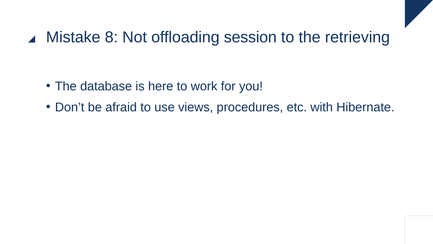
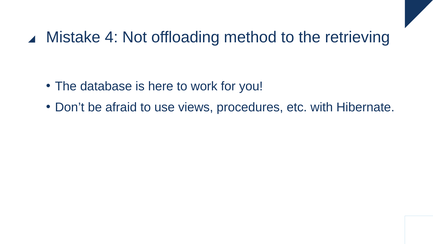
8: 8 -> 4 (111, 37)
session: session -> method (250, 37)
